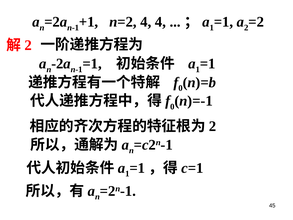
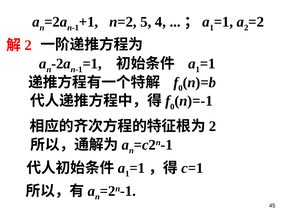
n=2 4: 4 -> 5 (146, 22)
